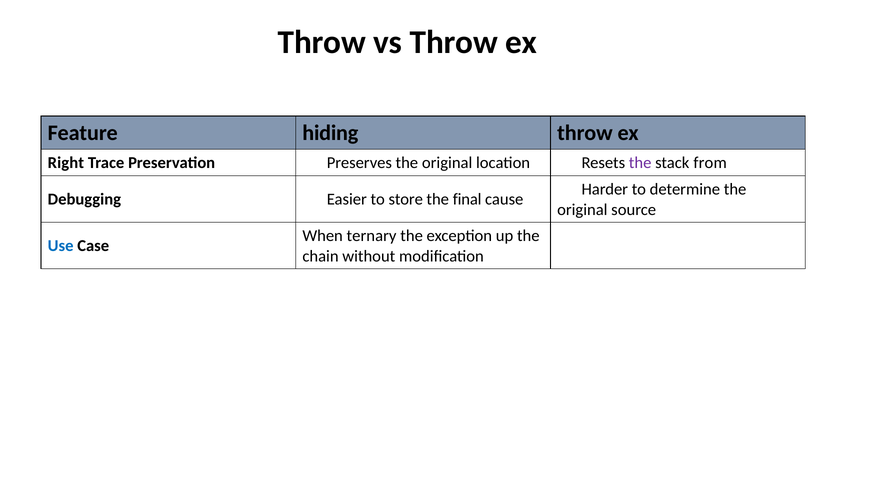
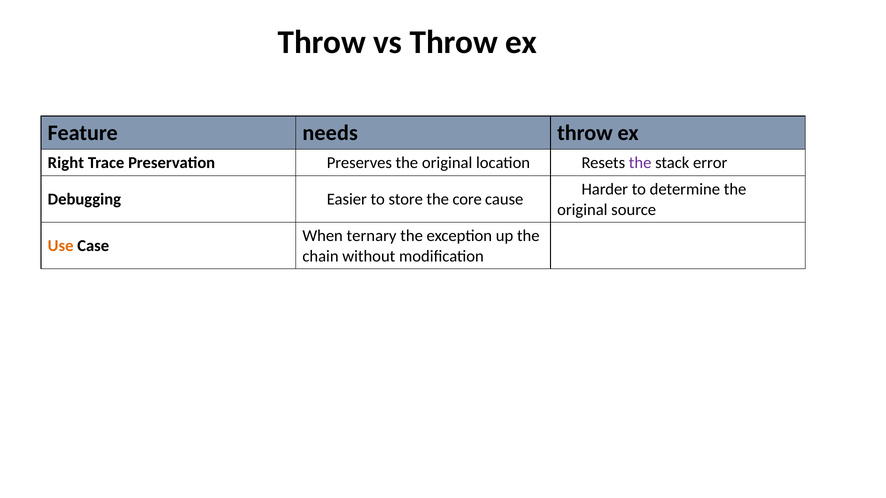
hiding: hiding -> needs (330, 133)
from: from -> error (710, 163)
final: final -> core (467, 199)
Use colour: blue -> orange (61, 246)
